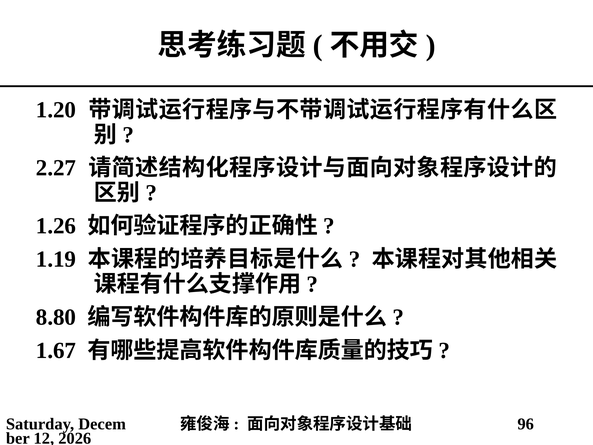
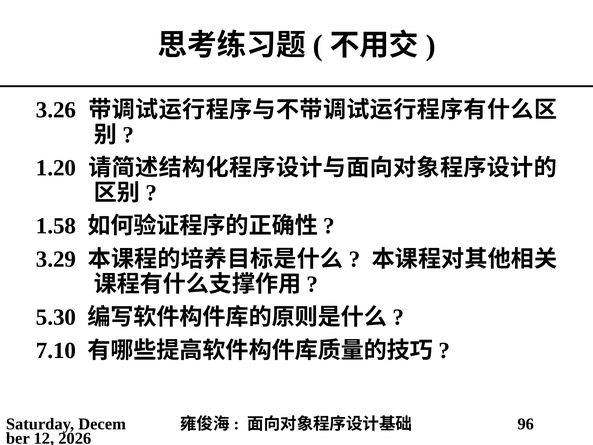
1.20: 1.20 -> 3.26 (56, 110)
2.27: 2.27 -> 1.20 (56, 168)
1.26: 1.26 -> 1.58 (56, 226)
1.19: 1.19 -> 3.29 (56, 259)
8.80: 8.80 -> 5.30 (56, 317)
1.67: 1.67 -> 7.10 (56, 350)
